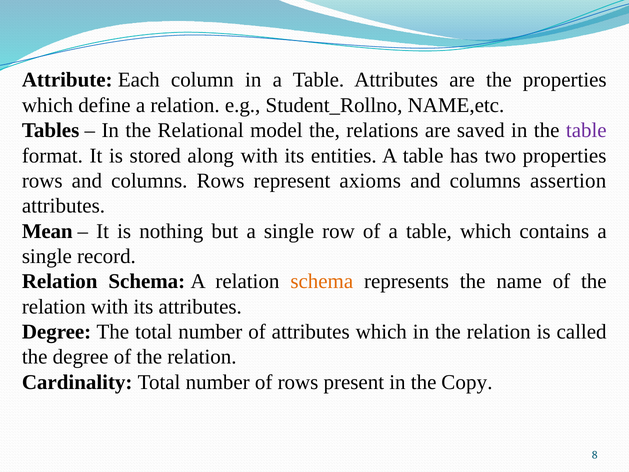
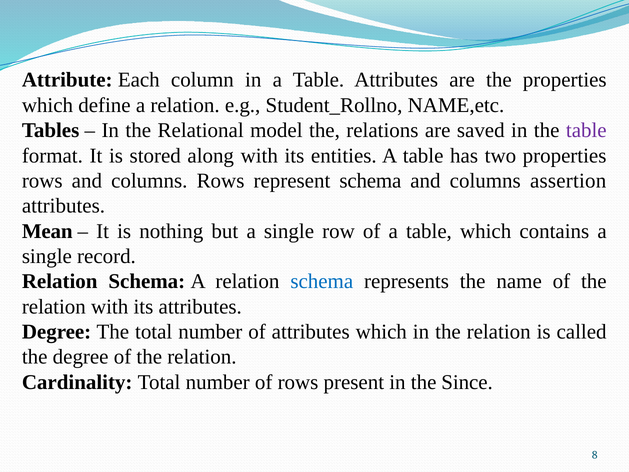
represent axioms: axioms -> schema (370, 181)
schema colour: orange -> blue (322, 281)
Copy: Copy -> Since (467, 382)
